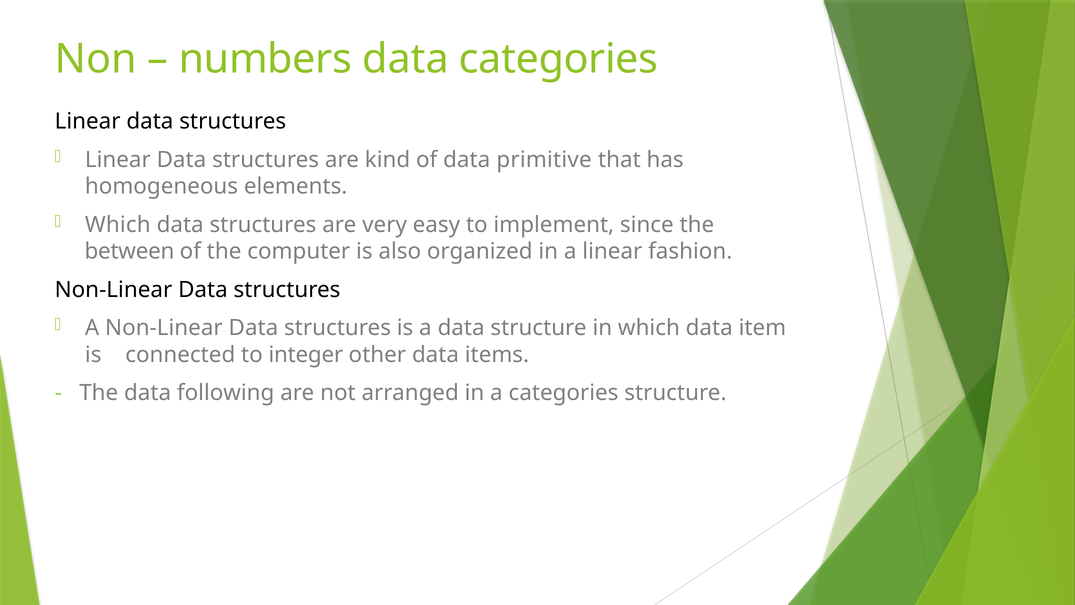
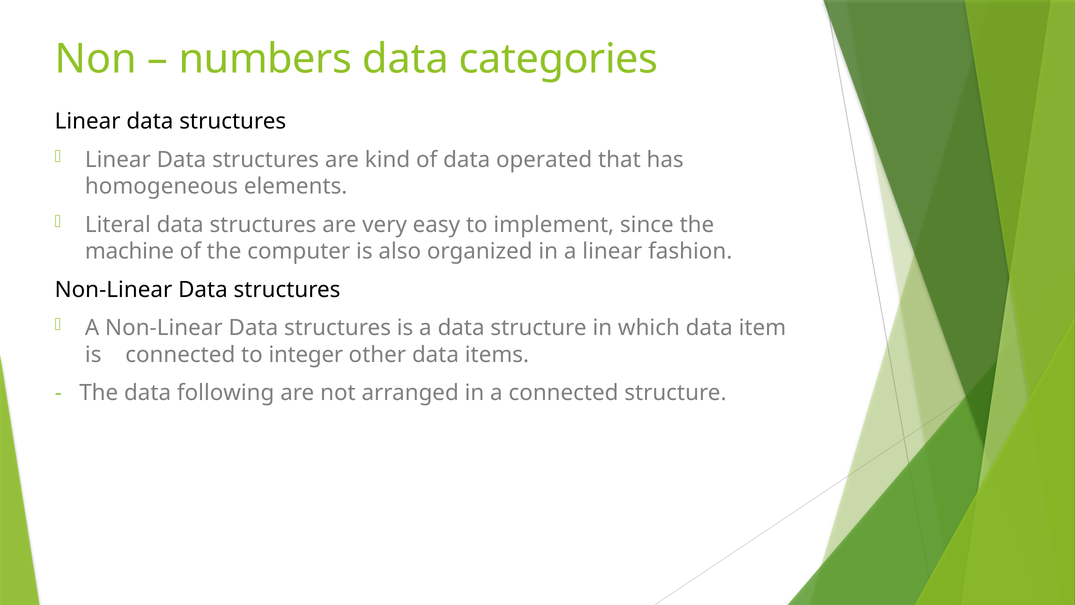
primitive: primitive -> operated (544, 160)
Which: Which -> Literal (118, 225)
between: between -> machine (129, 251)
a categories: categories -> connected (564, 393)
